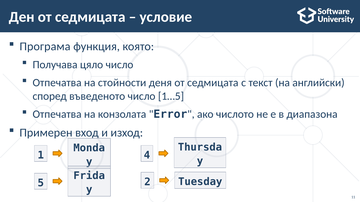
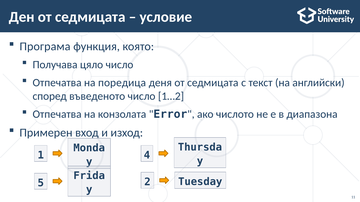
стойности: стойности -> поредица (122, 83)
1…5: 1…5 -> 1…2 (171, 96)
